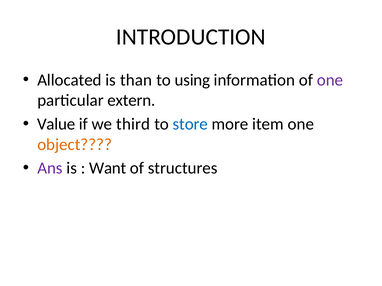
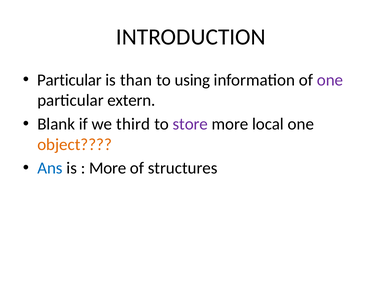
Allocated: Allocated -> Particular (69, 80)
Value: Value -> Blank (56, 124)
store colour: blue -> purple (190, 124)
item: item -> local (268, 124)
Ans colour: purple -> blue (50, 168)
Want: Want -> More (108, 168)
